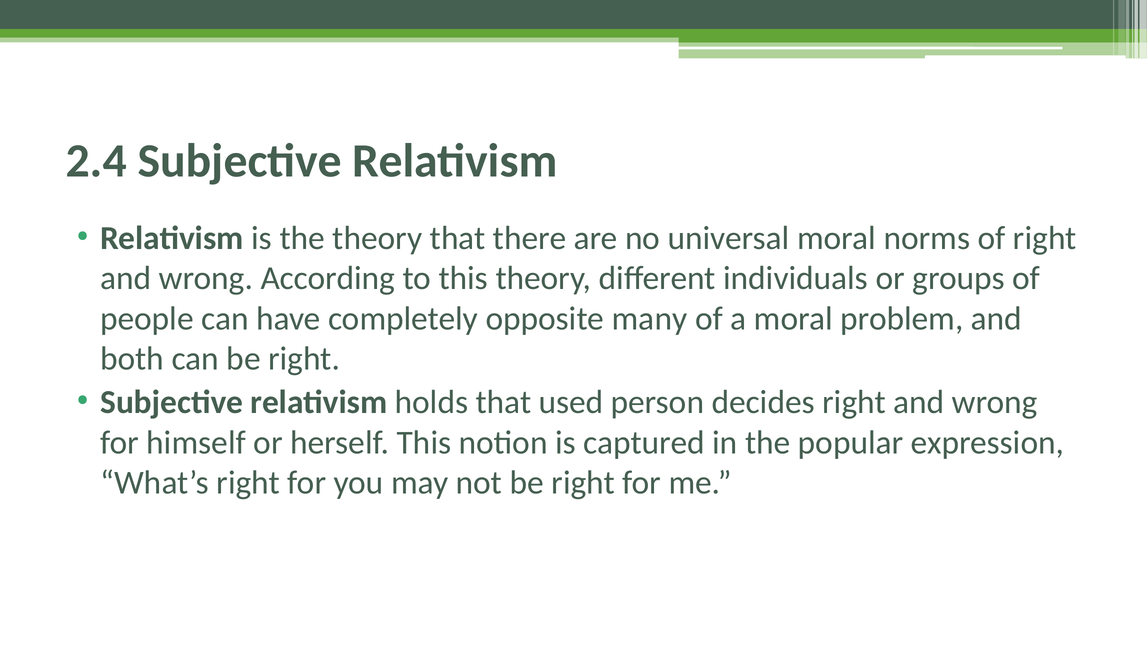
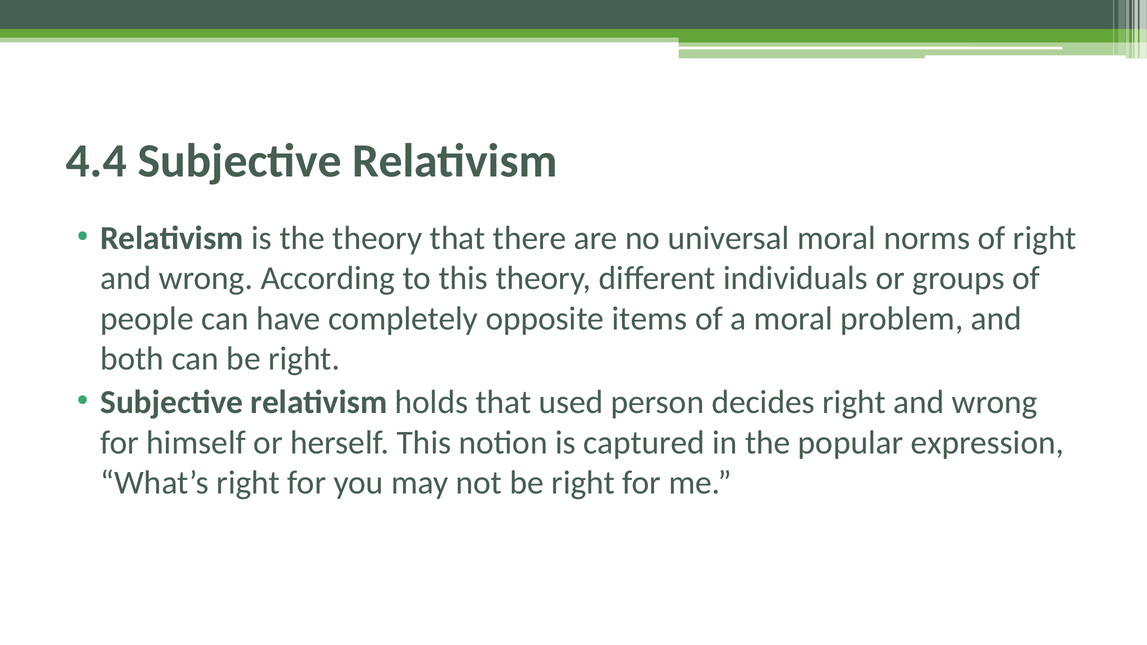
2.4: 2.4 -> 4.4 (96, 161)
many: many -> items (650, 319)
